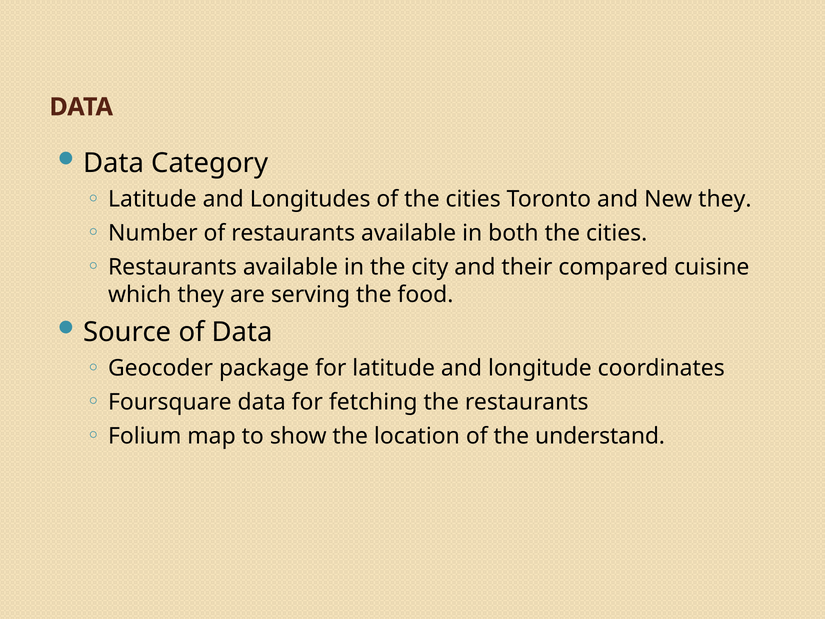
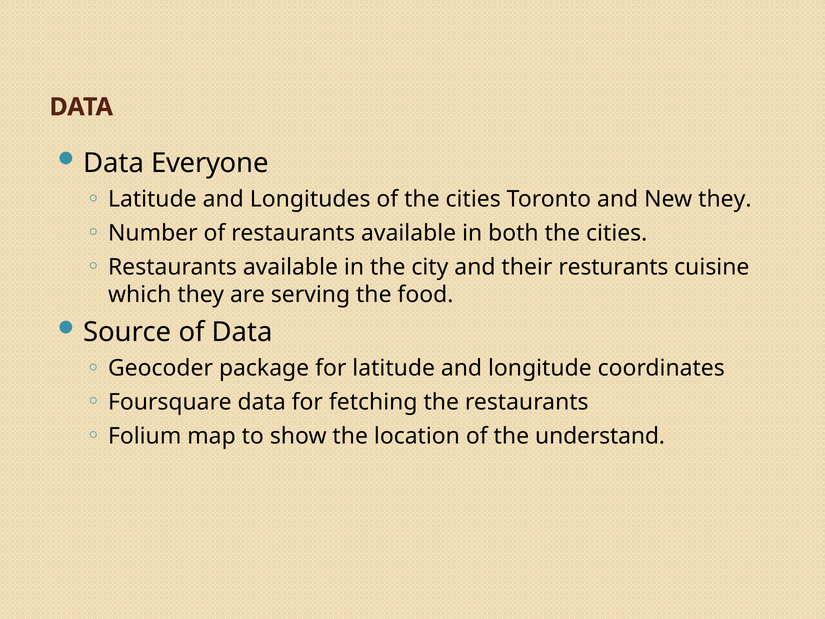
Category: Category -> Everyone (210, 163)
compared: compared -> resturants (613, 267)
